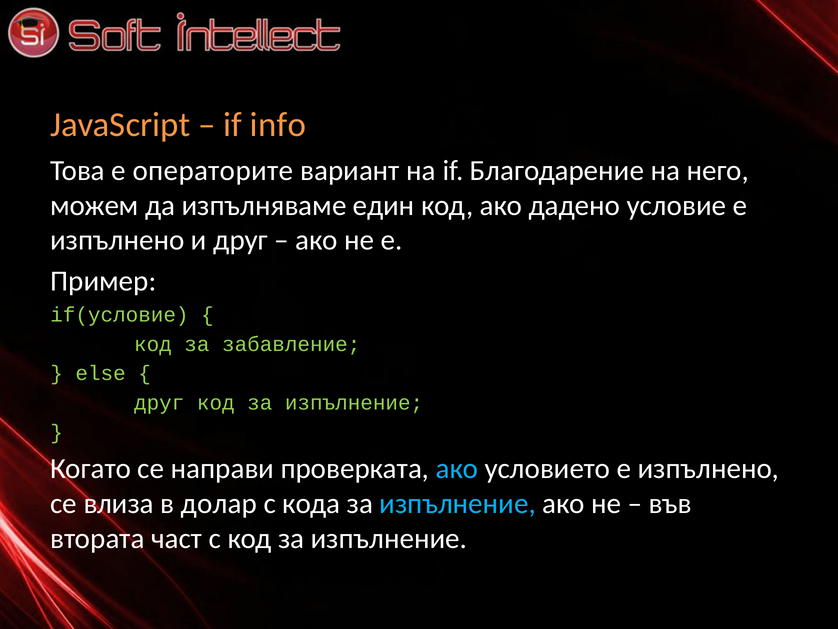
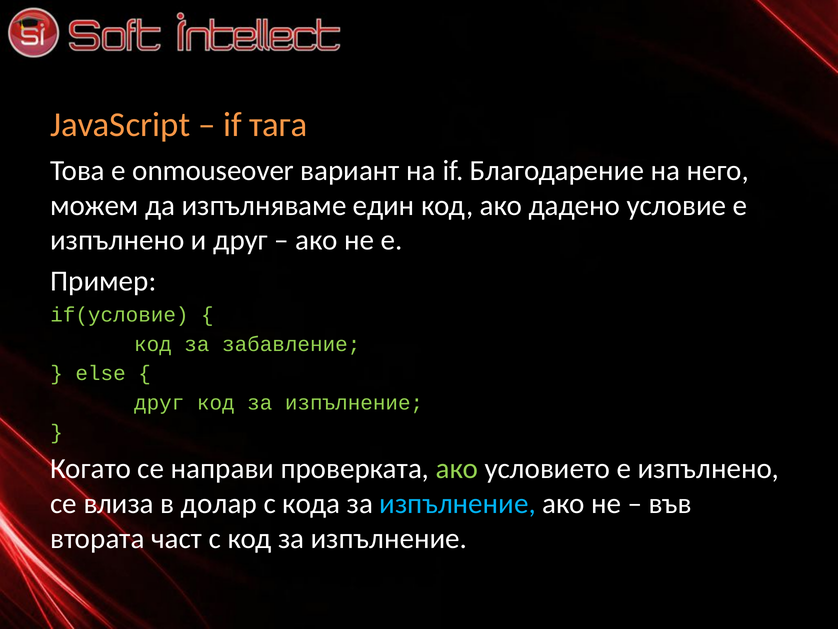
info: info -> тага (278, 125)
операторите: операторите -> onmouseover (213, 170)
ако colour: light blue -> light green (457, 468)
